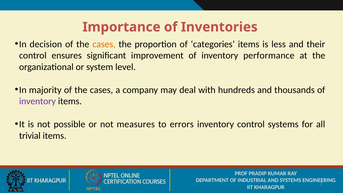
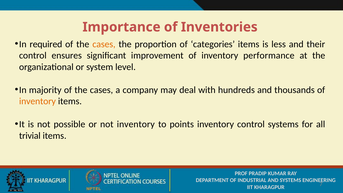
decision: decision -> required (46, 44)
inventory colour: purple -> orange (37, 101)
not measures: measures -> inventory (136, 124)
errors: errors -> points (182, 124)
